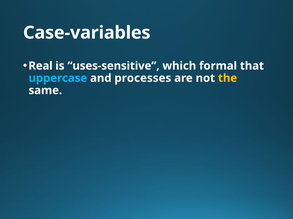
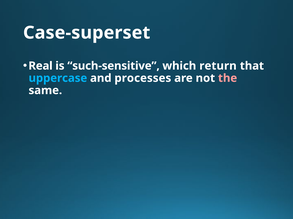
Case-variables: Case-variables -> Case-superset (87, 33)
uses-sensitive: uses-sensitive -> such-sensitive (113, 66)
formal: formal -> return (218, 66)
the colour: yellow -> pink (228, 78)
